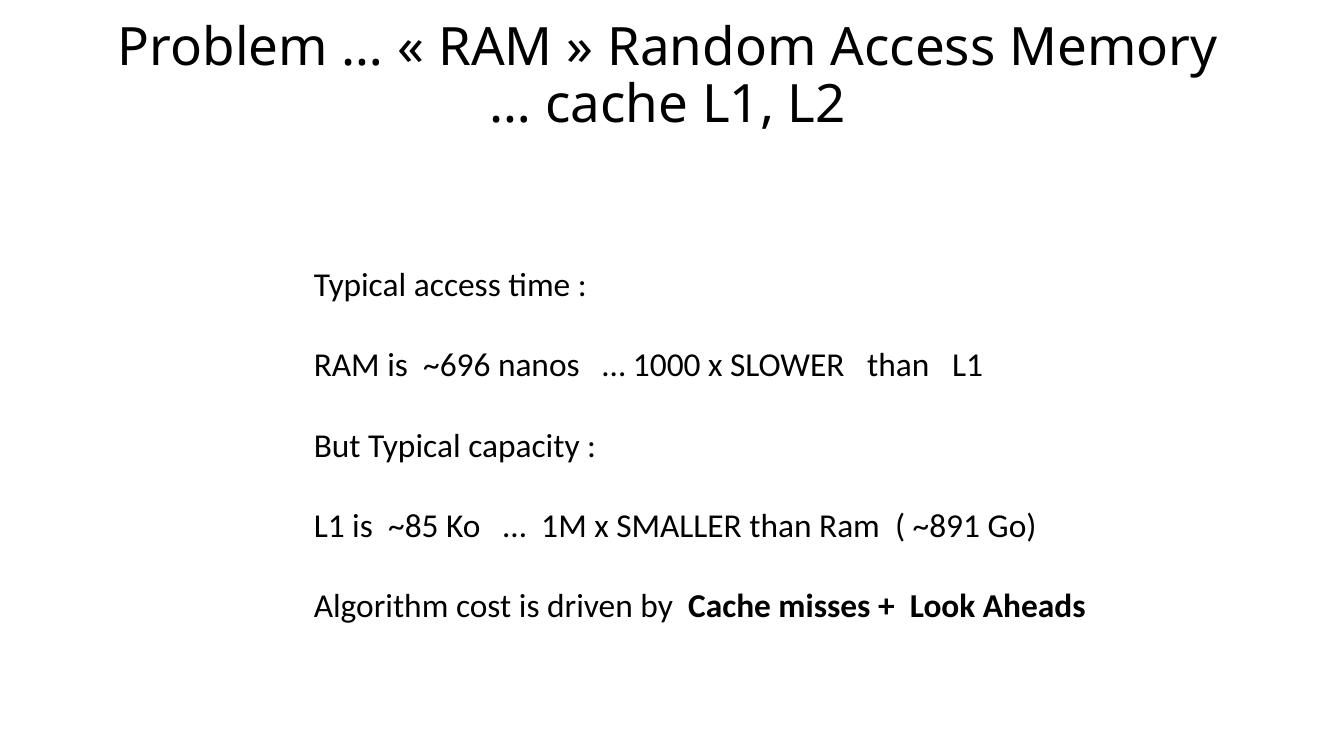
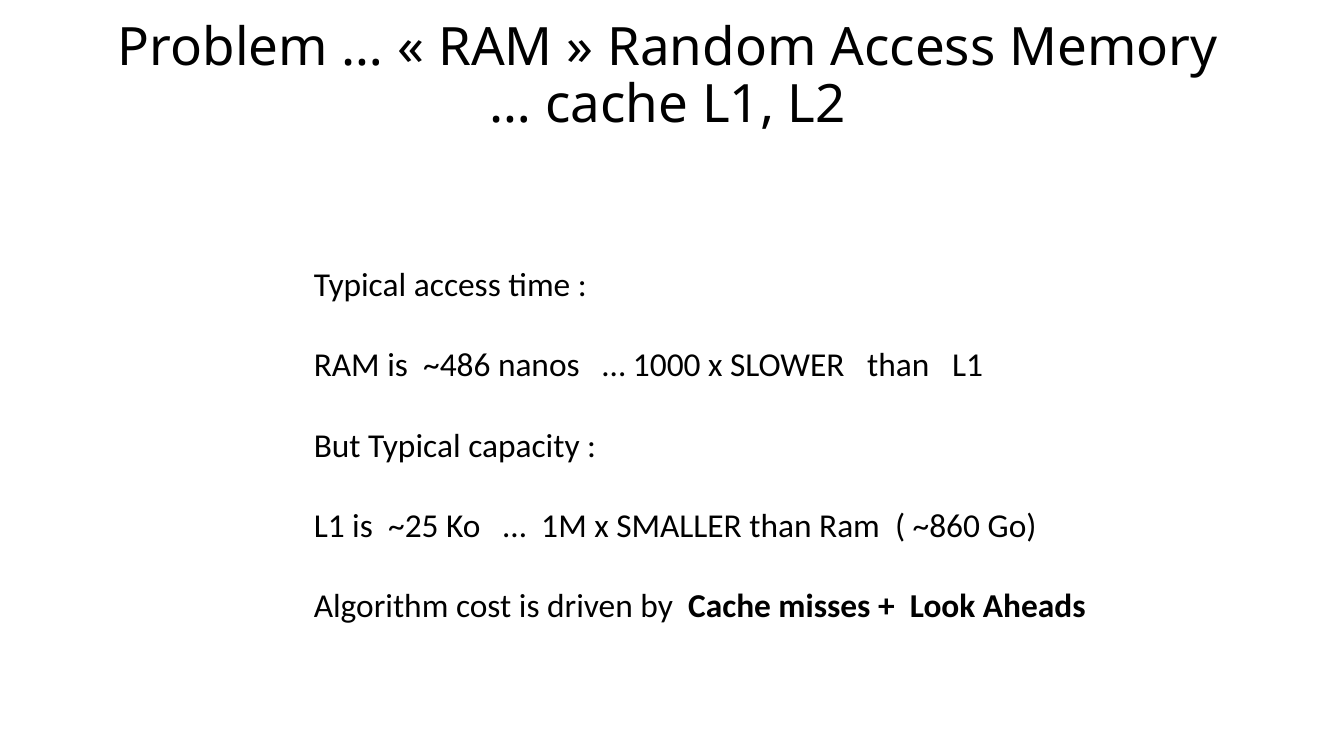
~696: ~696 -> ~486 (457, 366)
~85: ~85 -> ~25 (413, 526)
~891: ~891 -> ~860 (946, 526)
